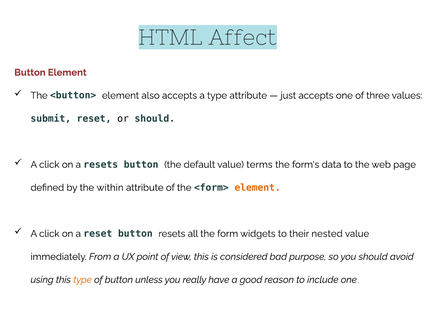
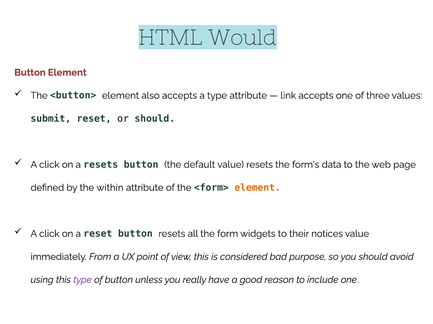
Affect: Affect -> Would (243, 38)
just: just -> link (288, 96)
value terms: terms -> resets (260, 165)
nested: nested -> notices (327, 234)
type colour: orange -> purple (83, 280)
